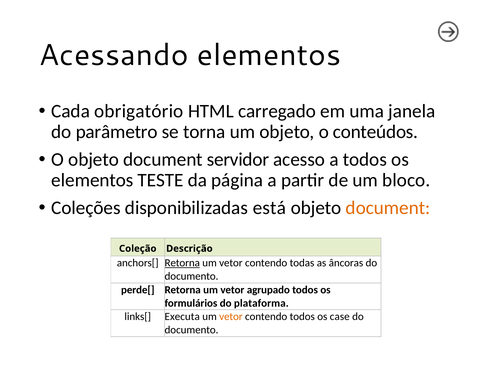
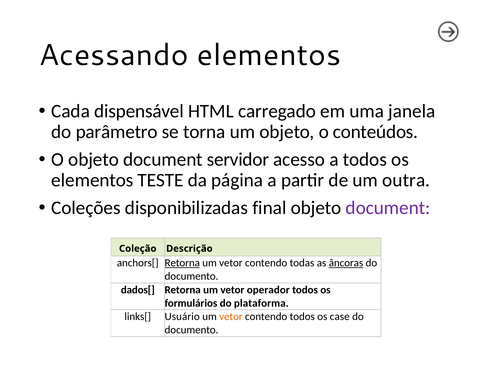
obrigatório: obrigatório -> dispensável (139, 111)
bloco: bloco -> outra (406, 180)
está: está -> final (269, 208)
document colour: orange -> purple (388, 208)
âncoras underline: none -> present (346, 263)
perde[: perde[ -> dados[ (138, 290)
agrupado: agrupado -> operador (268, 290)
Executa: Executa -> Usuário (182, 317)
